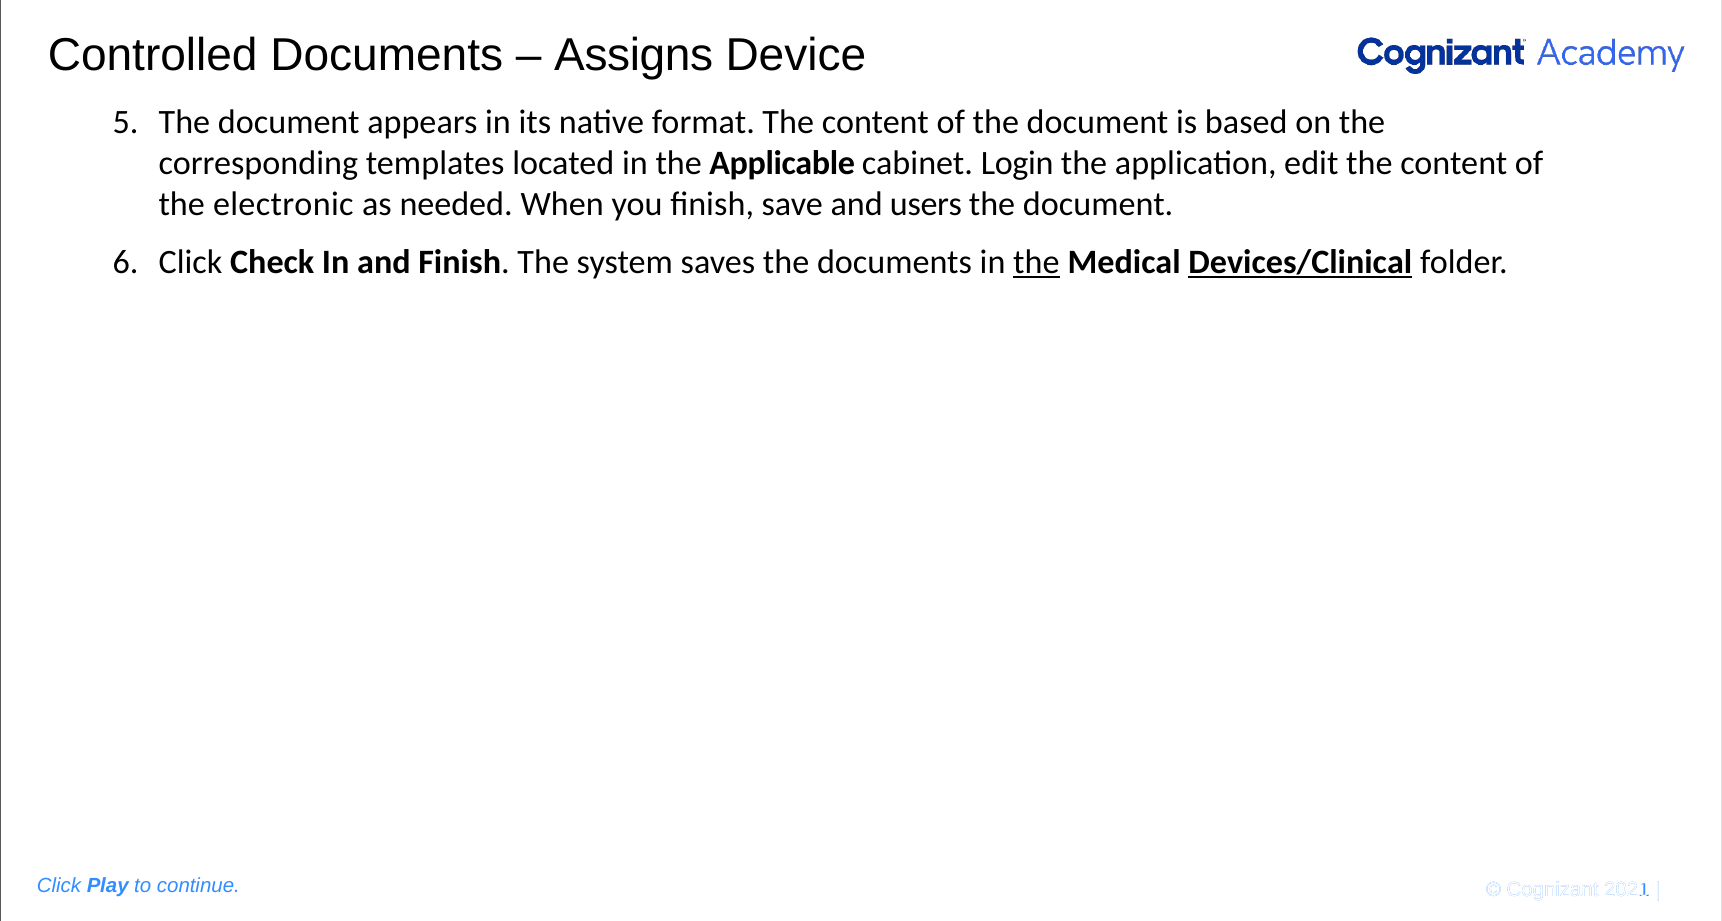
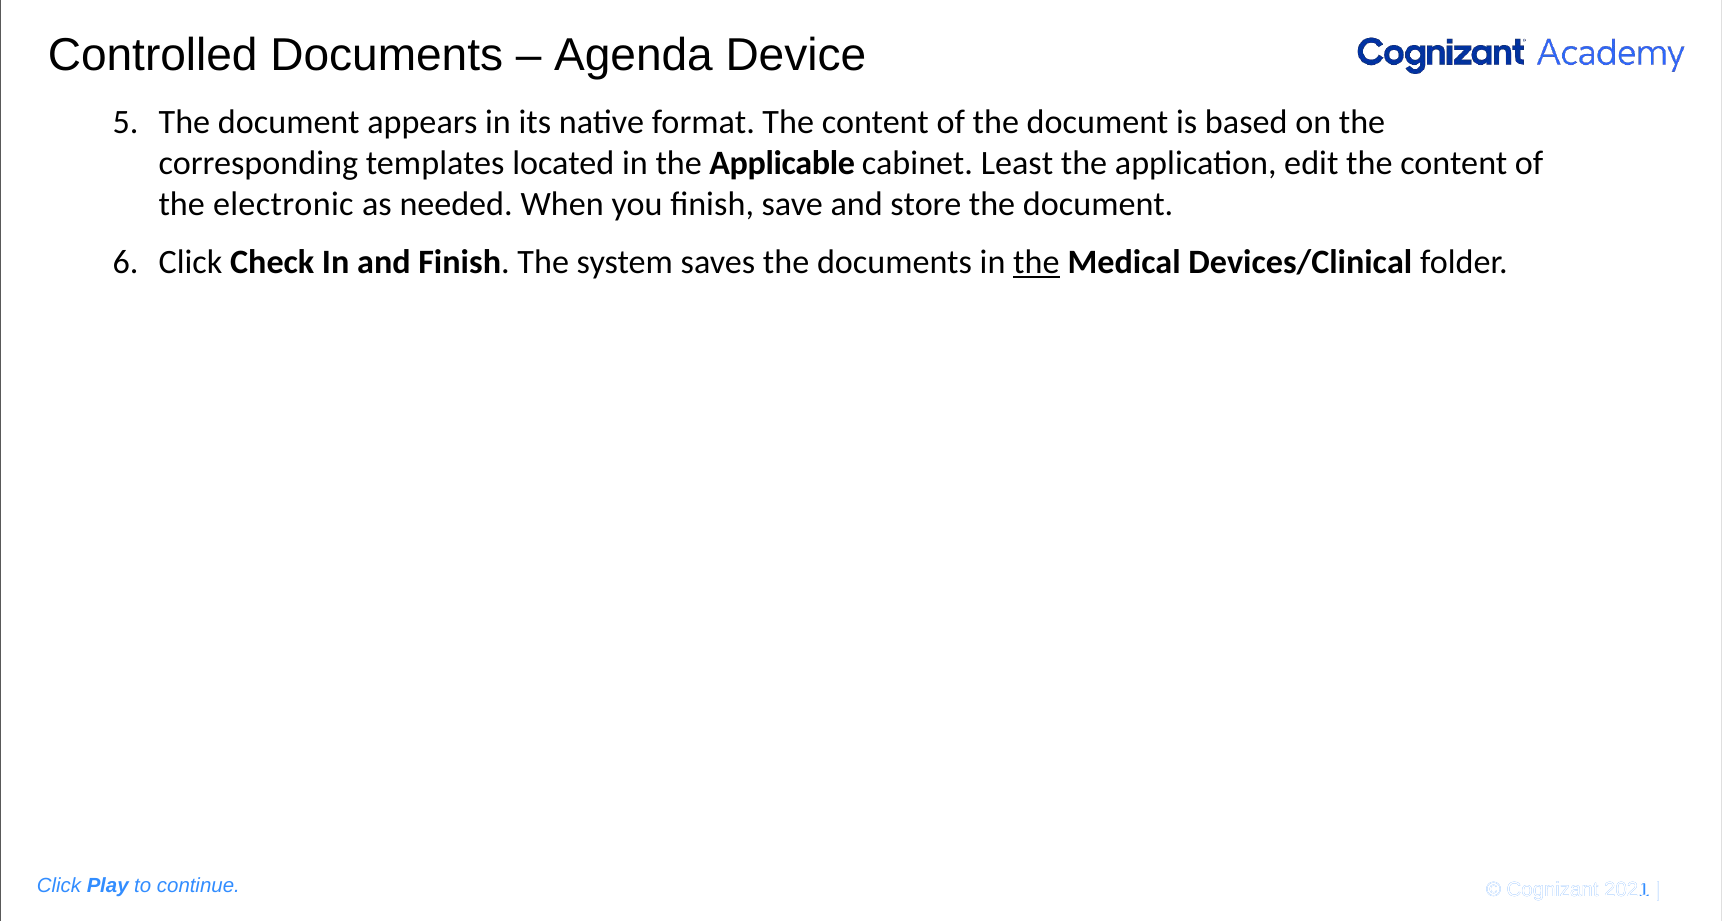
Assigns: Assigns -> Agenda (634, 55)
Login: Login -> Least (1017, 163)
users: users -> store (926, 204)
Devices/Clinical underline: present -> none (1300, 262)
